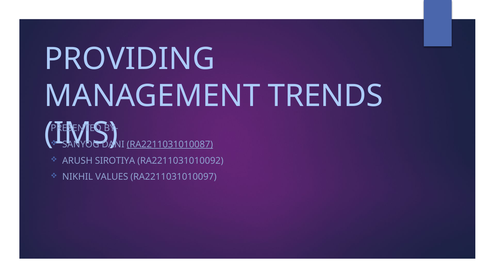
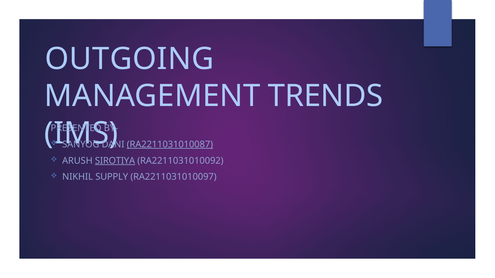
PROVIDING: PROVIDING -> OUTGOING (129, 59)
SIROTIYA underline: none -> present (115, 161)
VALUES: VALUES -> SUPPLY (112, 177)
